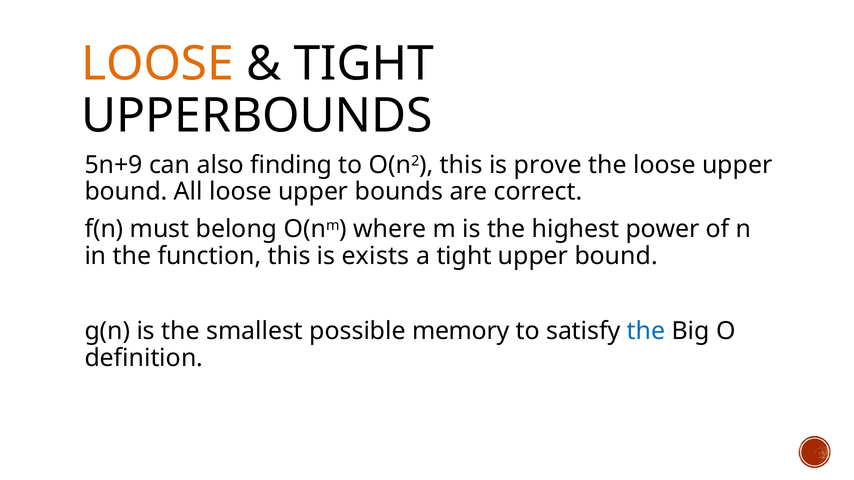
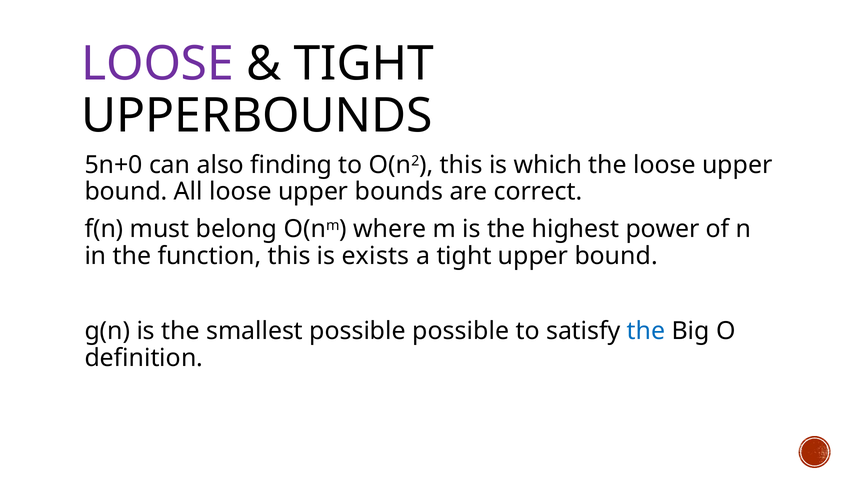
LOOSE colour: orange -> purple (158, 64)
5n+9: 5n+9 -> 5n+0 (114, 165)
prove: prove -> which (548, 165)
possible memory: memory -> possible (461, 331)
